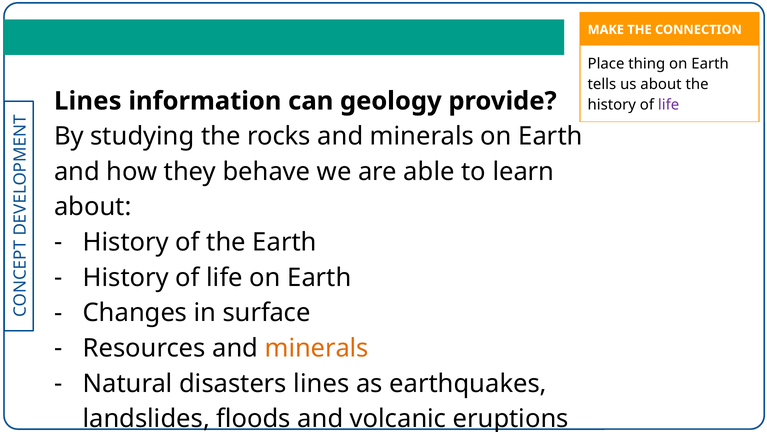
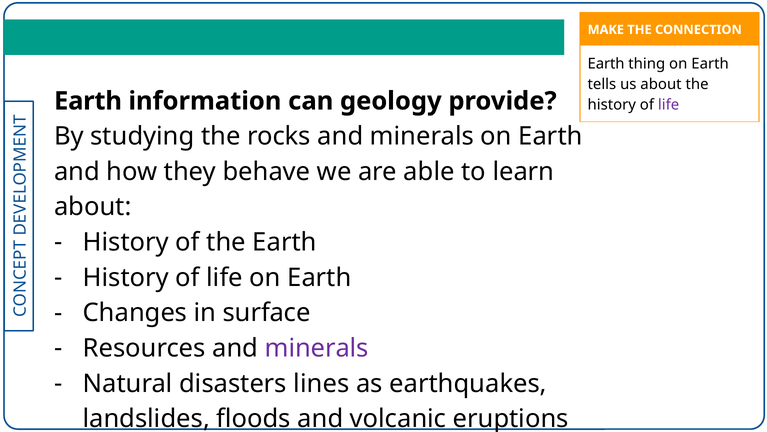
Place: Place -> Earth (606, 64)
Lines: Lines -> Earth (88, 101)
minerals colour: orange -> purple (317, 348)
